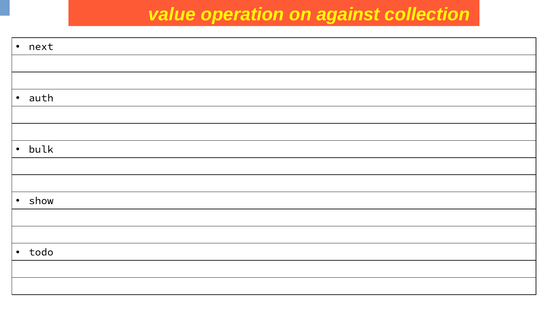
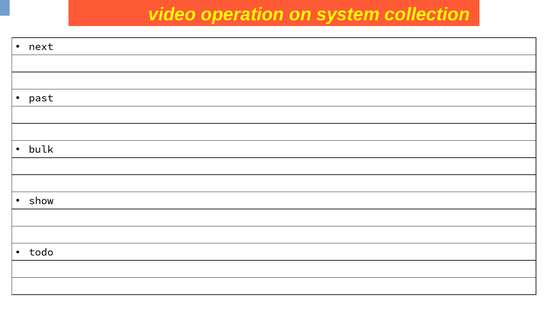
value: value -> video (172, 14)
against: against -> system (348, 14)
auth: auth -> past (41, 98)
